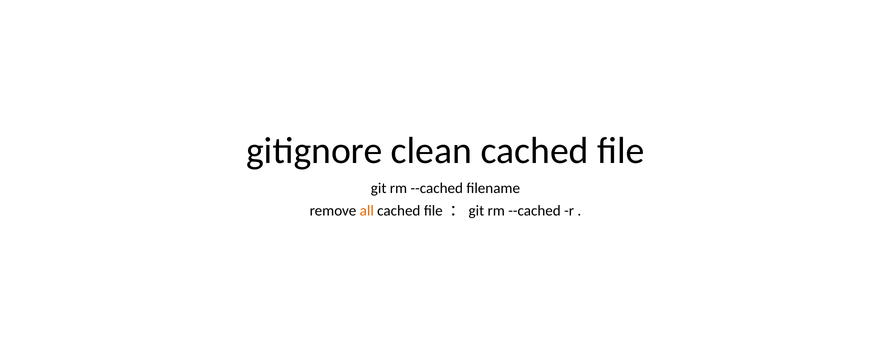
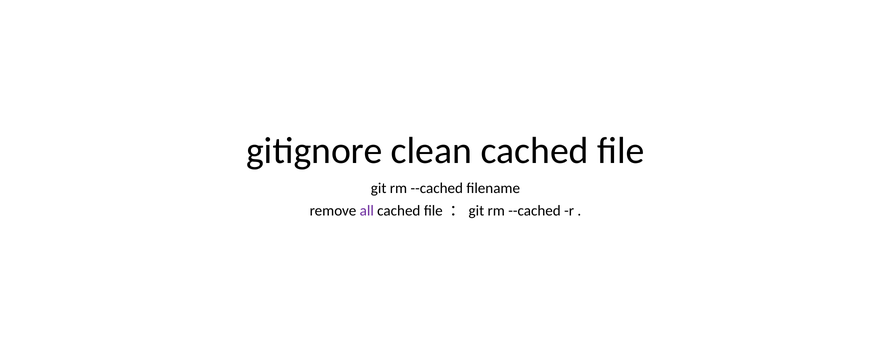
all colour: orange -> purple (367, 211)
